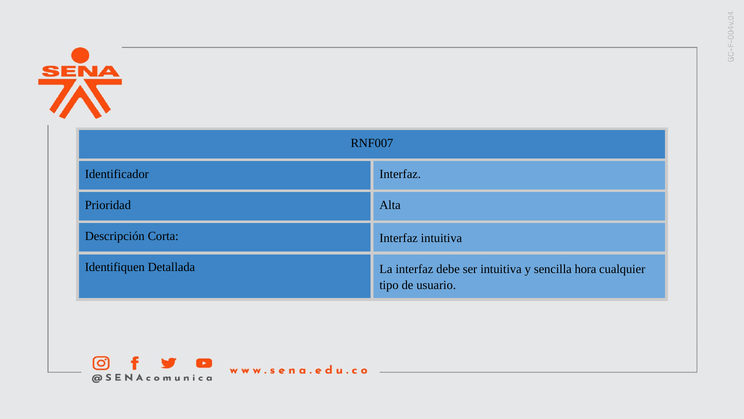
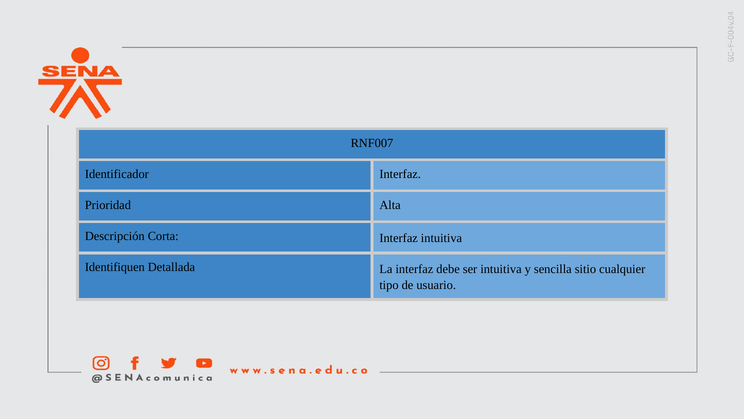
hora: hora -> sitio (585, 269)
